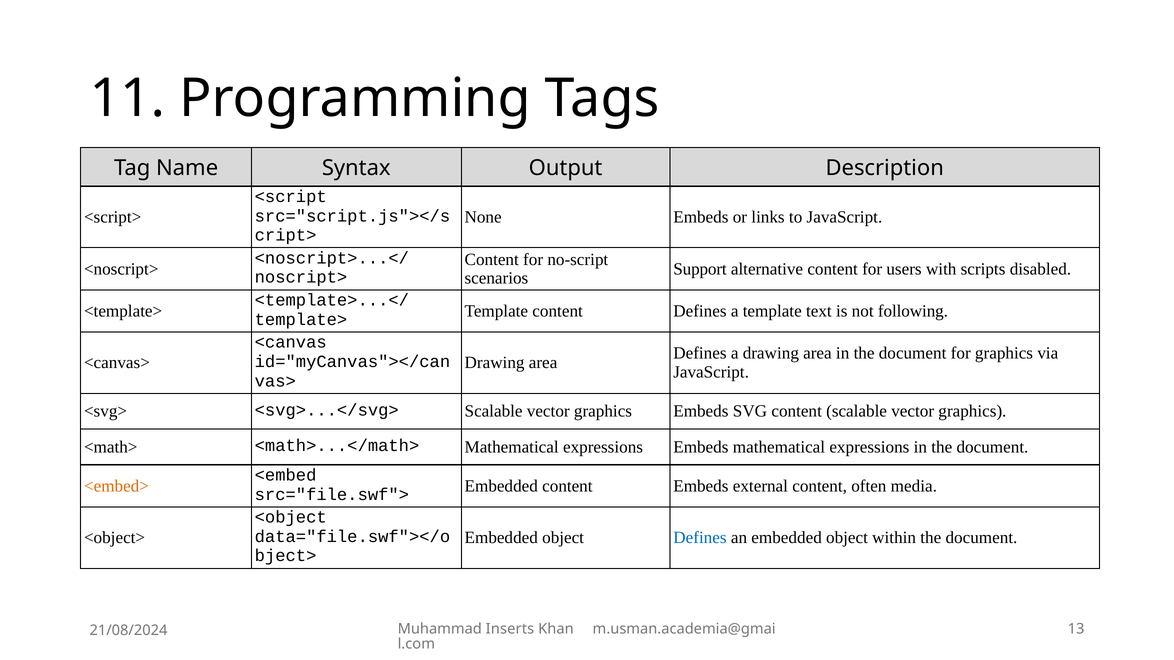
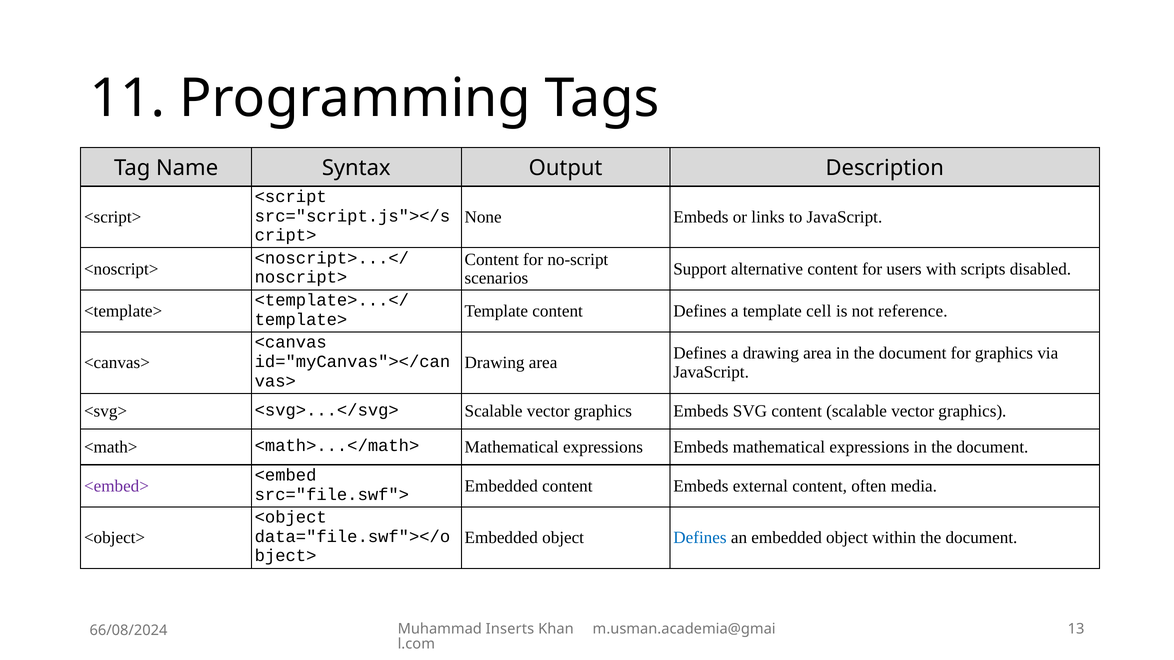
text: text -> cell (819, 311)
following: following -> reference (913, 311)
<embed> colour: orange -> purple (116, 486)
21/08/2024: 21/08/2024 -> 66/08/2024 (128, 631)
